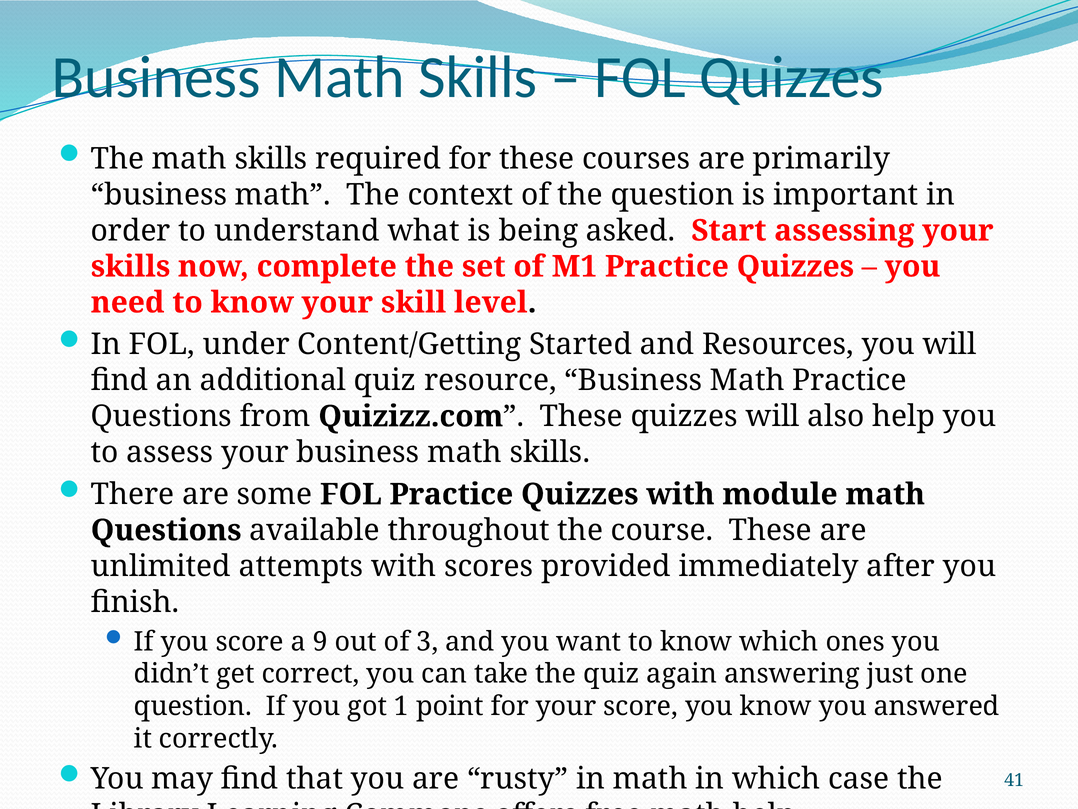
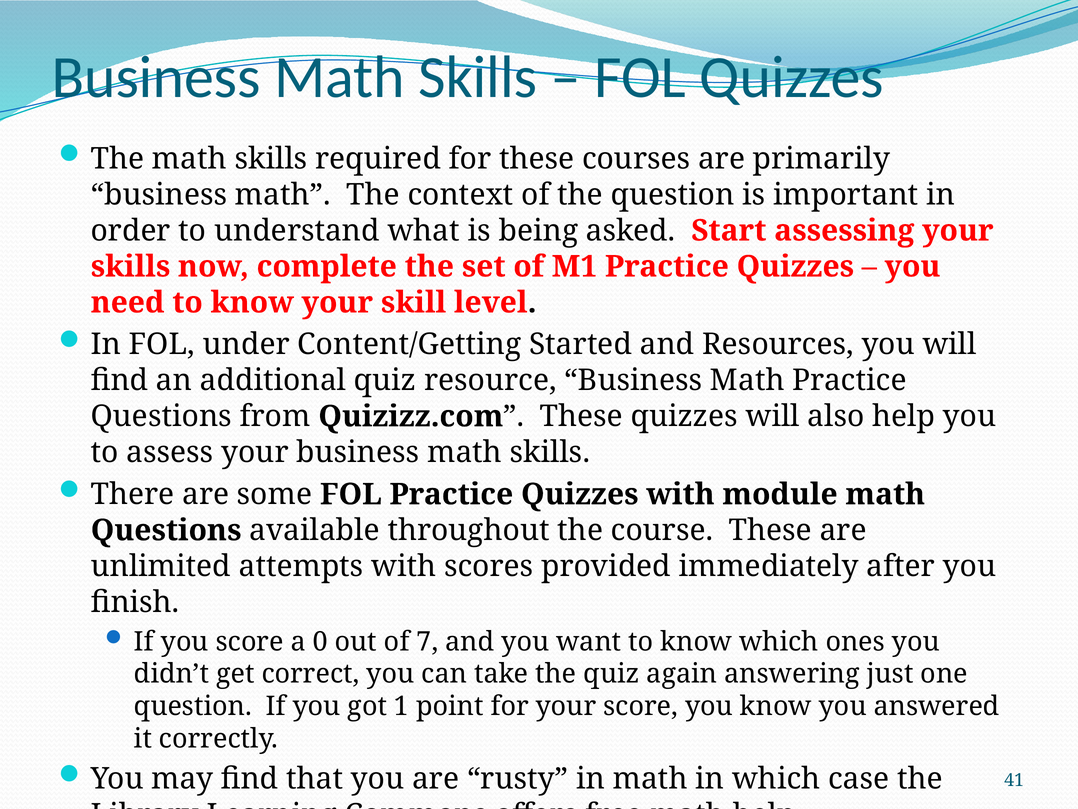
9: 9 -> 0 (320, 641)
3: 3 -> 7 (427, 641)
